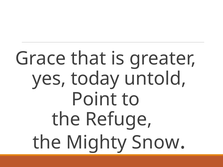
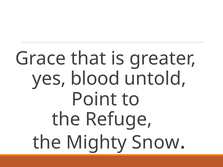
today: today -> blood (95, 79)
